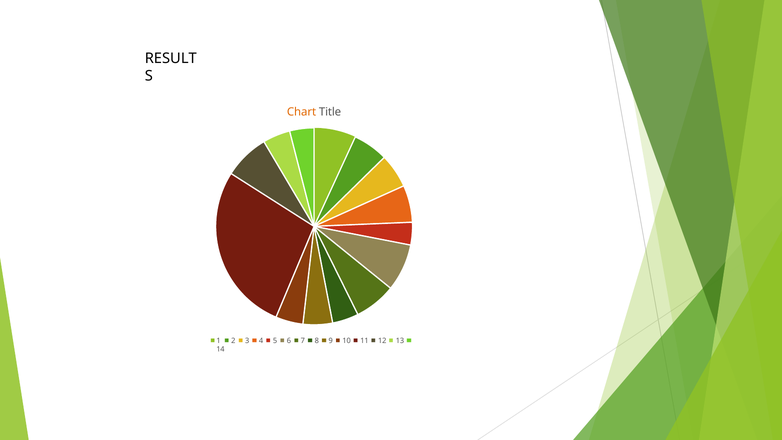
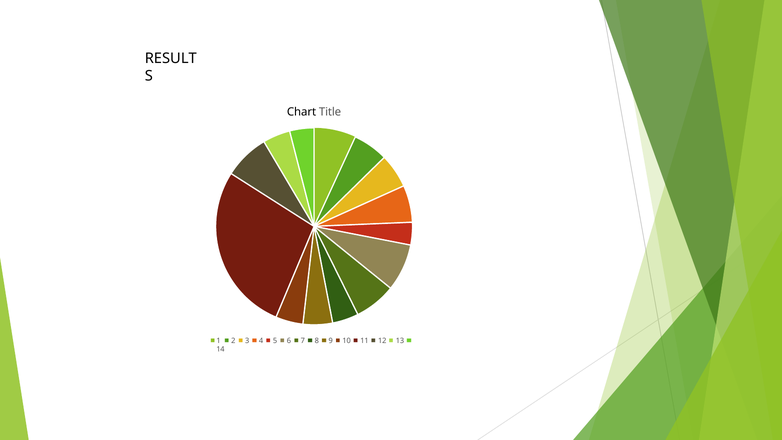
Chart colour: orange -> black (302, 112)
